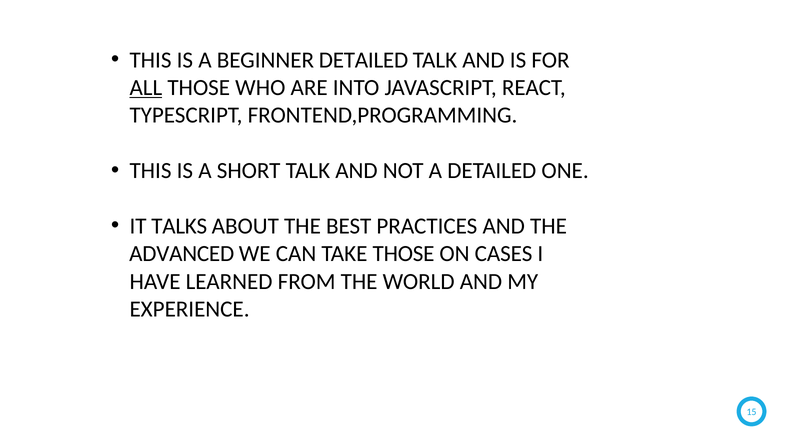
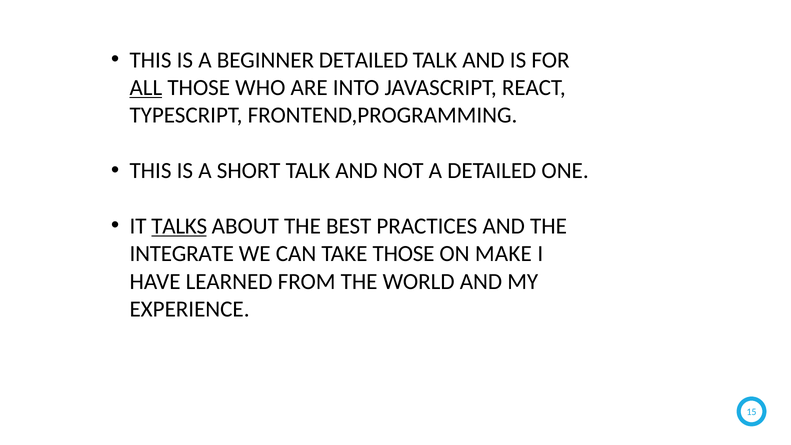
TALKS underline: none -> present (179, 226)
ADVANCED: ADVANCED -> INTEGRATE (182, 254)
CASES: CASES -> MAKE (503, 254)
